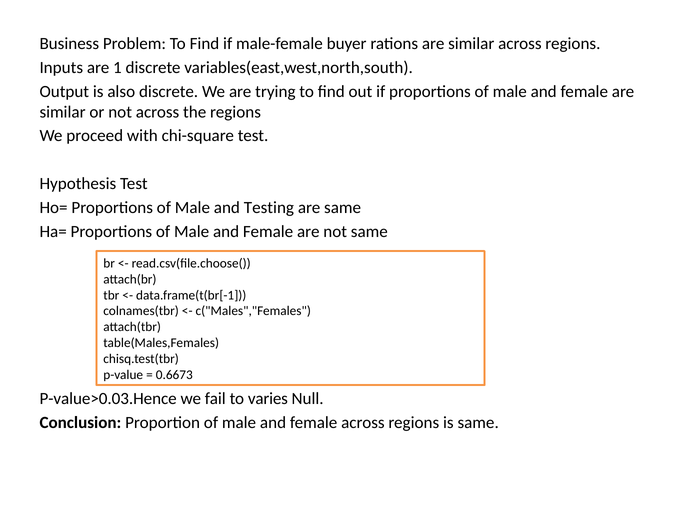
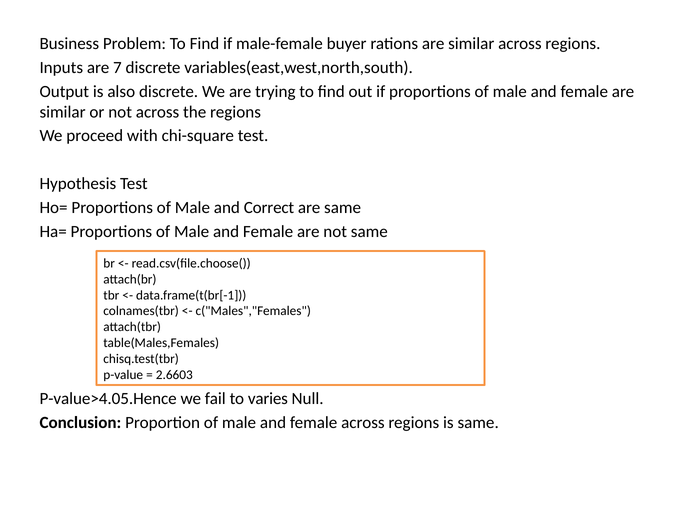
1: 1 -> 7 (117, 68)
Testing: Testing -> Correct (269, 208)
0.6673: 0.6673 -> 2.6603 (174, 375)
P-value>0.03.Hence: P-value>0.03.Hence -> P-value>4.05.Hence (108, 399)
